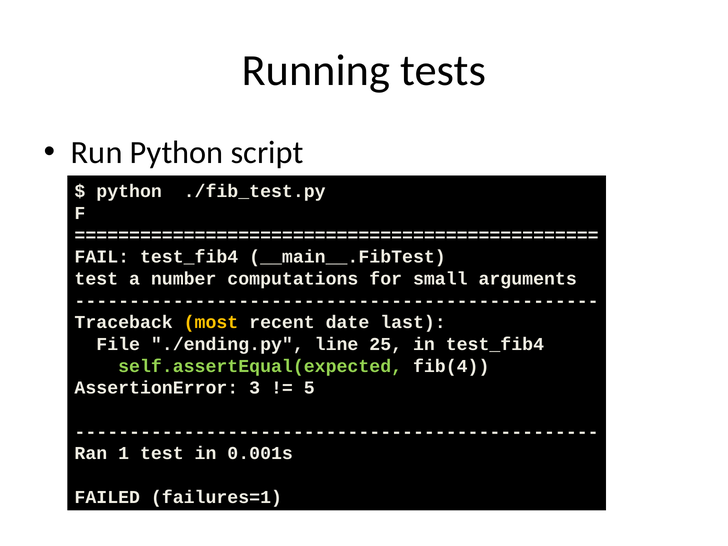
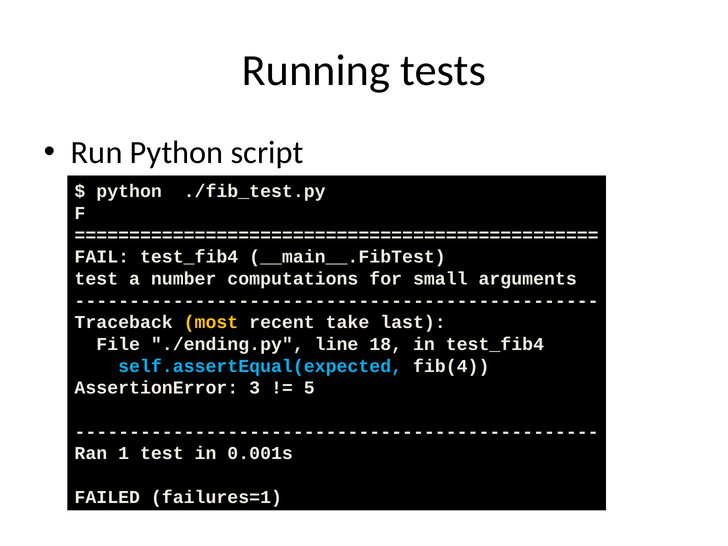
date: date -> take (347, 322)
25: 25 -> 18 (386, 344)
self.assertEqual(expected colour: light green -> light blue (260, 366)
